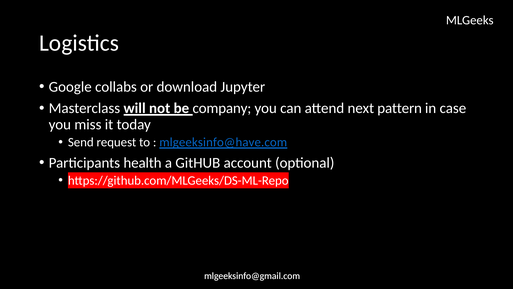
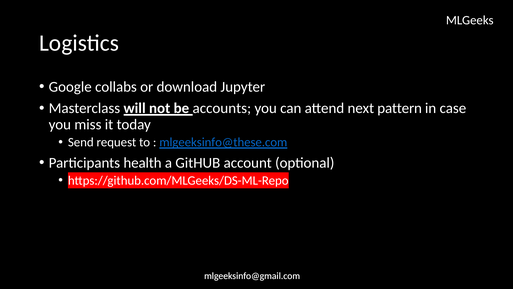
company: company -> accounts (222, 108)
mlgeeksinfo@have.com: mlgeeksinfo@have.com -> mlgeeksinfo@these.com (223, 142)
